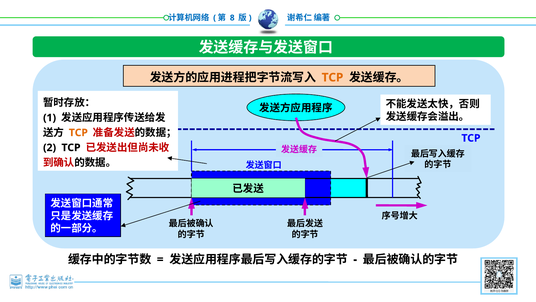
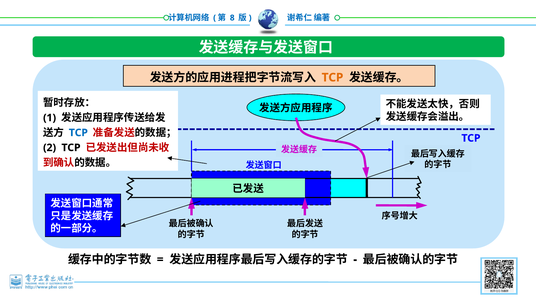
TCP colour: orange -> blue (78, 133)
